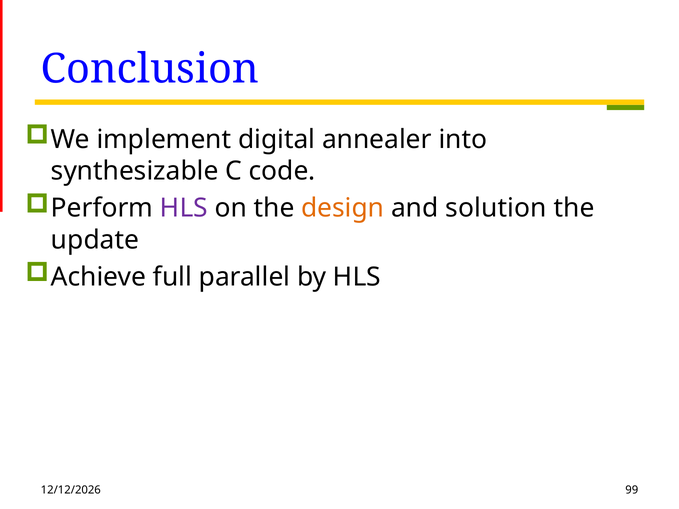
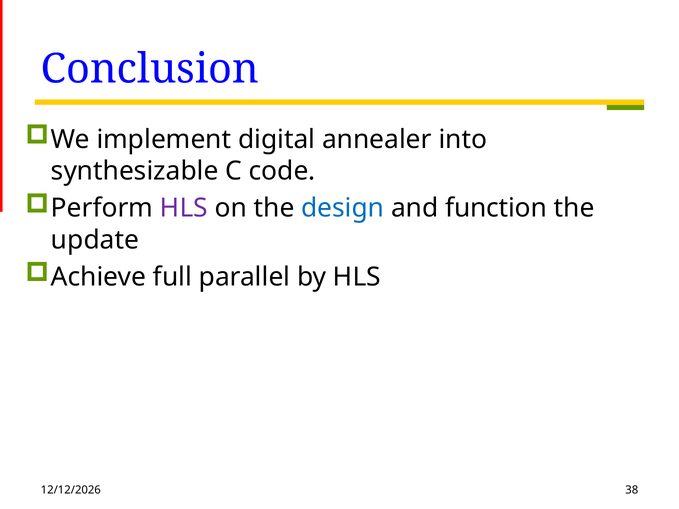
design colour: orange -> blue (343, 208)
solution: solution -> function (496, 208)
99: 99 -> 38 (632, 490)
